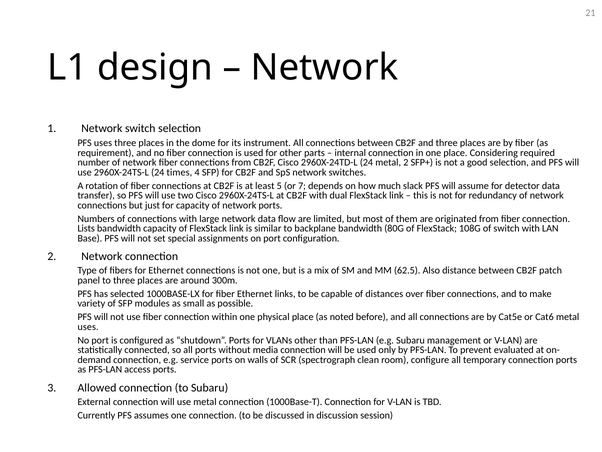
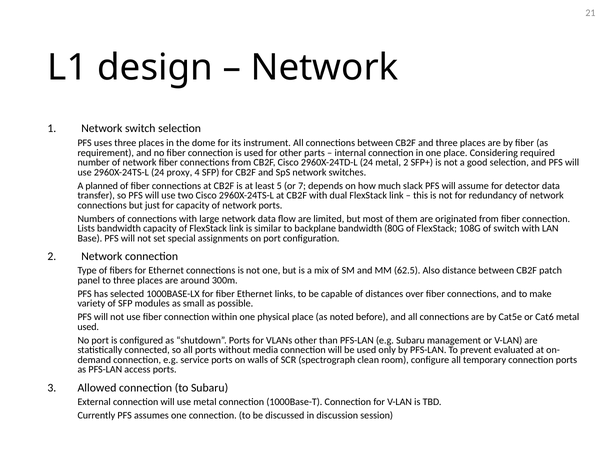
times: times -> proxy (179, 172)
rotation: rotation -> planned (102, 186)
uses: uses -> used (88, 327)
